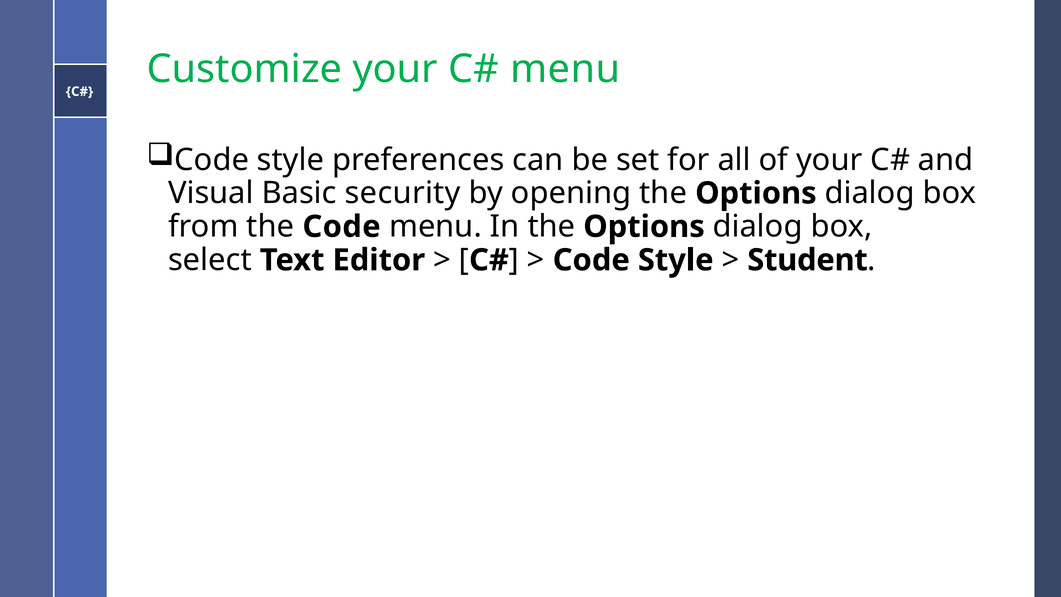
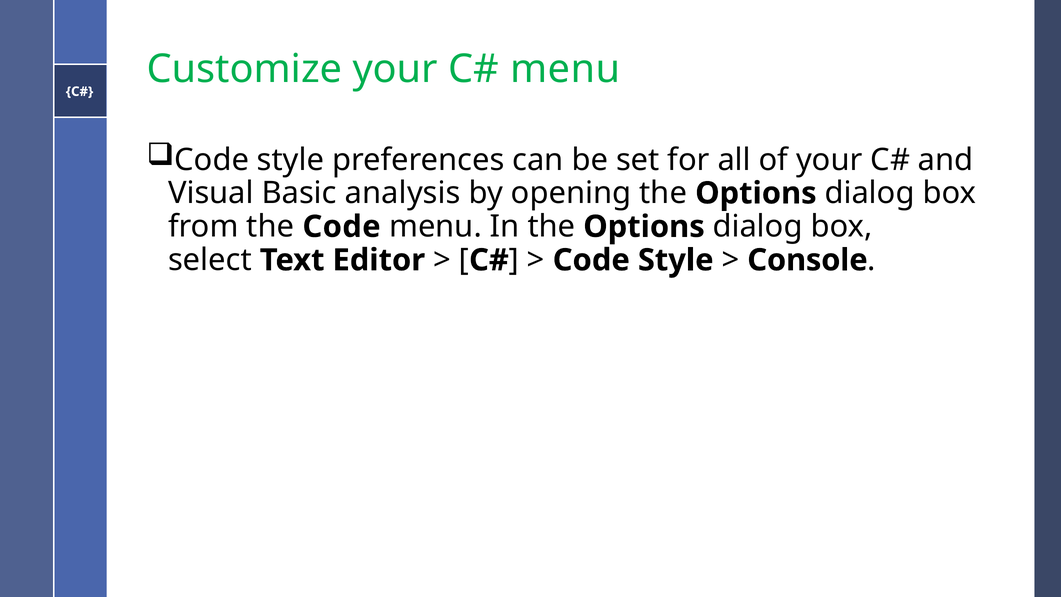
security: security -> analysis (403, 193)
Student: Student -> Console (807, 260)
